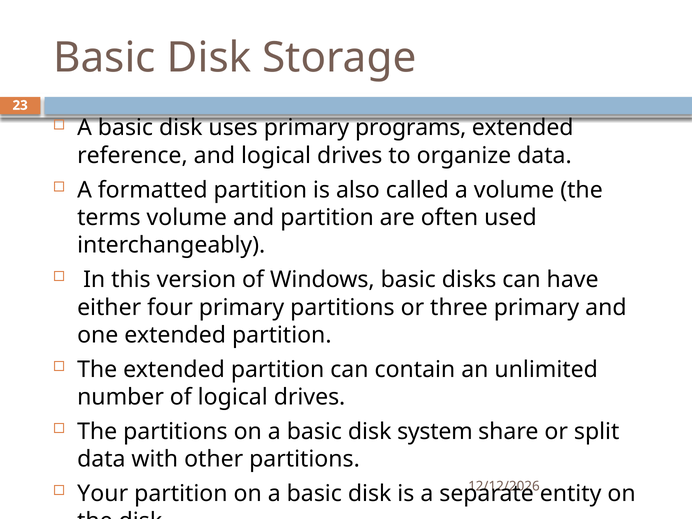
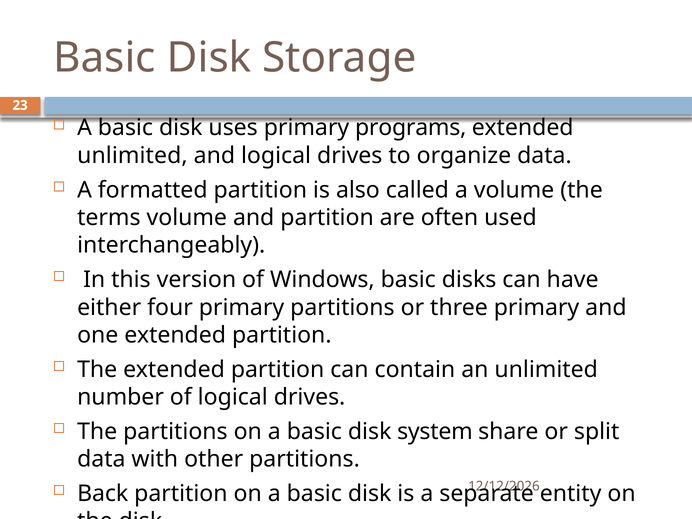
reference: reference -> unlimited (132, 156)
Your: Your -> Back (103, 494)
